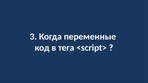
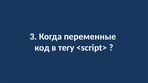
тега: тега -> тегу (66, 48)
